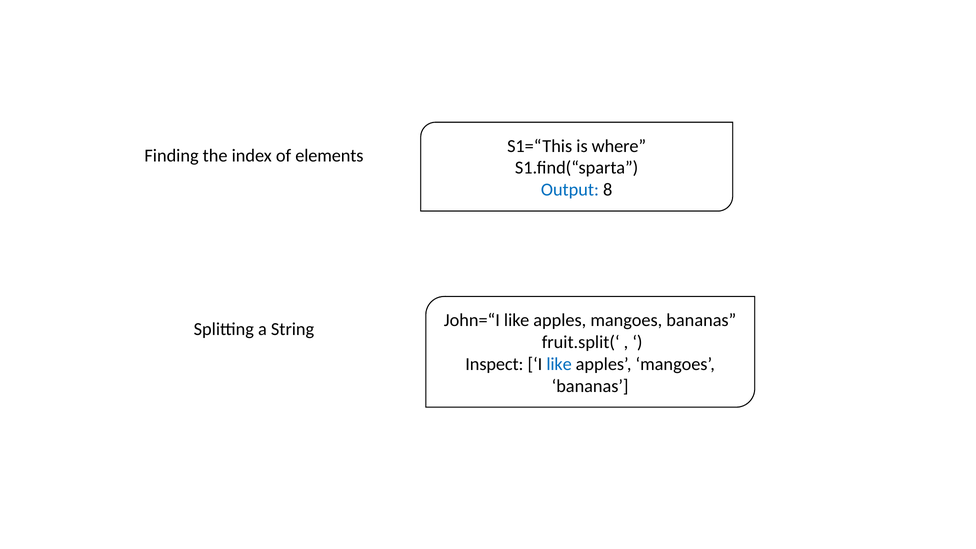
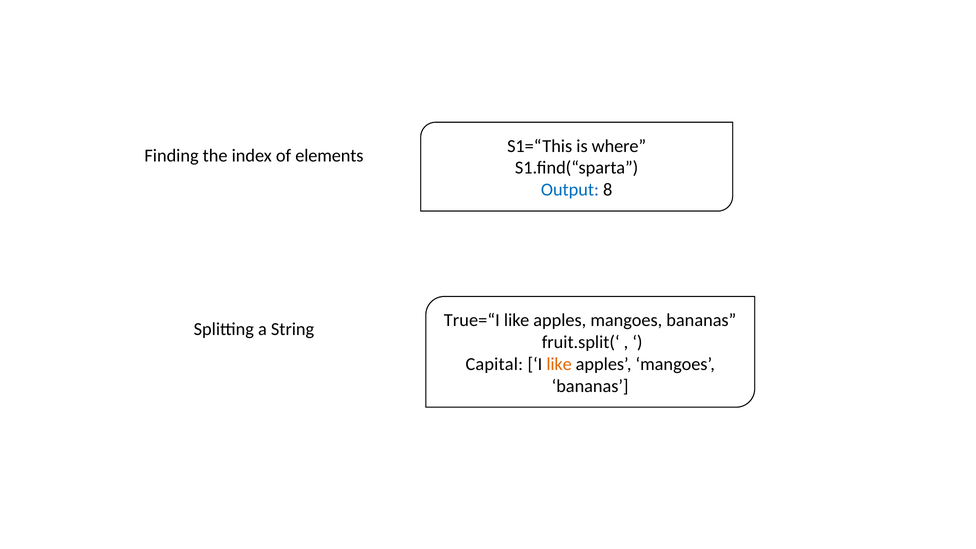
John=“I: John=“I -> True=“I (472, 320)
Inspect: Inspect -> Capital (494, 364)
like colour: blue -> orange (559, 364)
